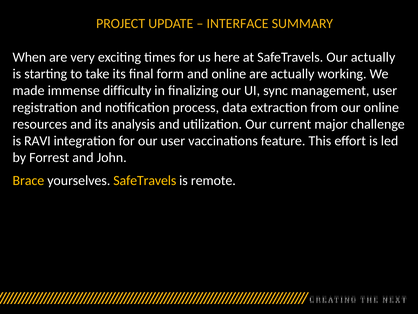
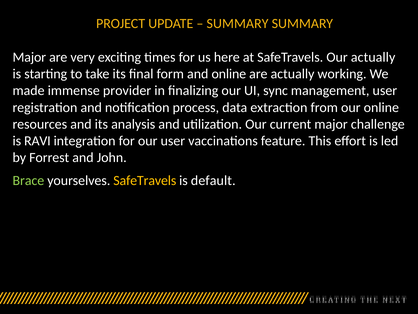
INTERFACE: INTERFACE -> SUMMARY (238, 24)
When: When -> Major (29, 57)
difficulty: difficulty -> provider (127, 91)
Brace colour: yellow -> light green (28, 180)
remote: remote -> default (213, 180)
